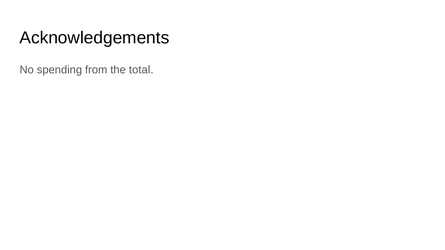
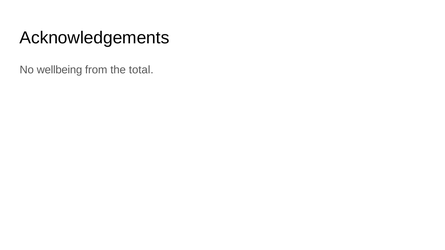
spending: spending -> wellbeing (60, 70)
